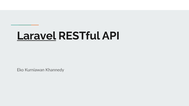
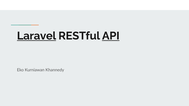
API underline: none -> present (111, 36)
